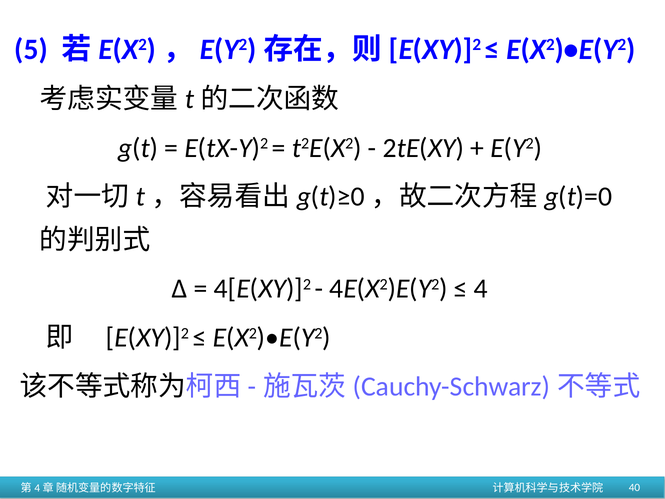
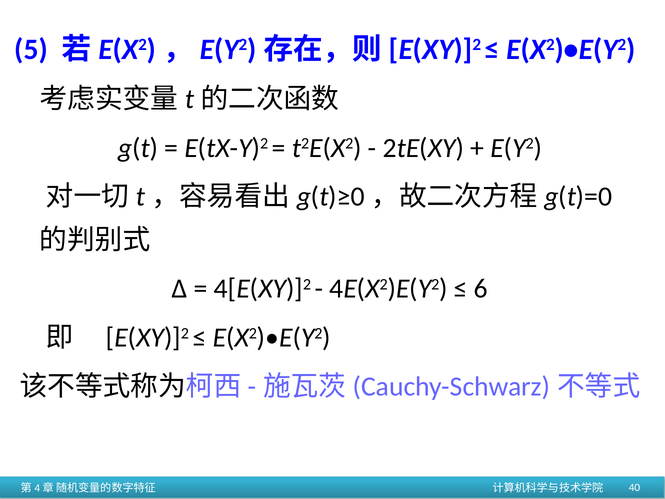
4: 4 -> 6 (481, 289)
